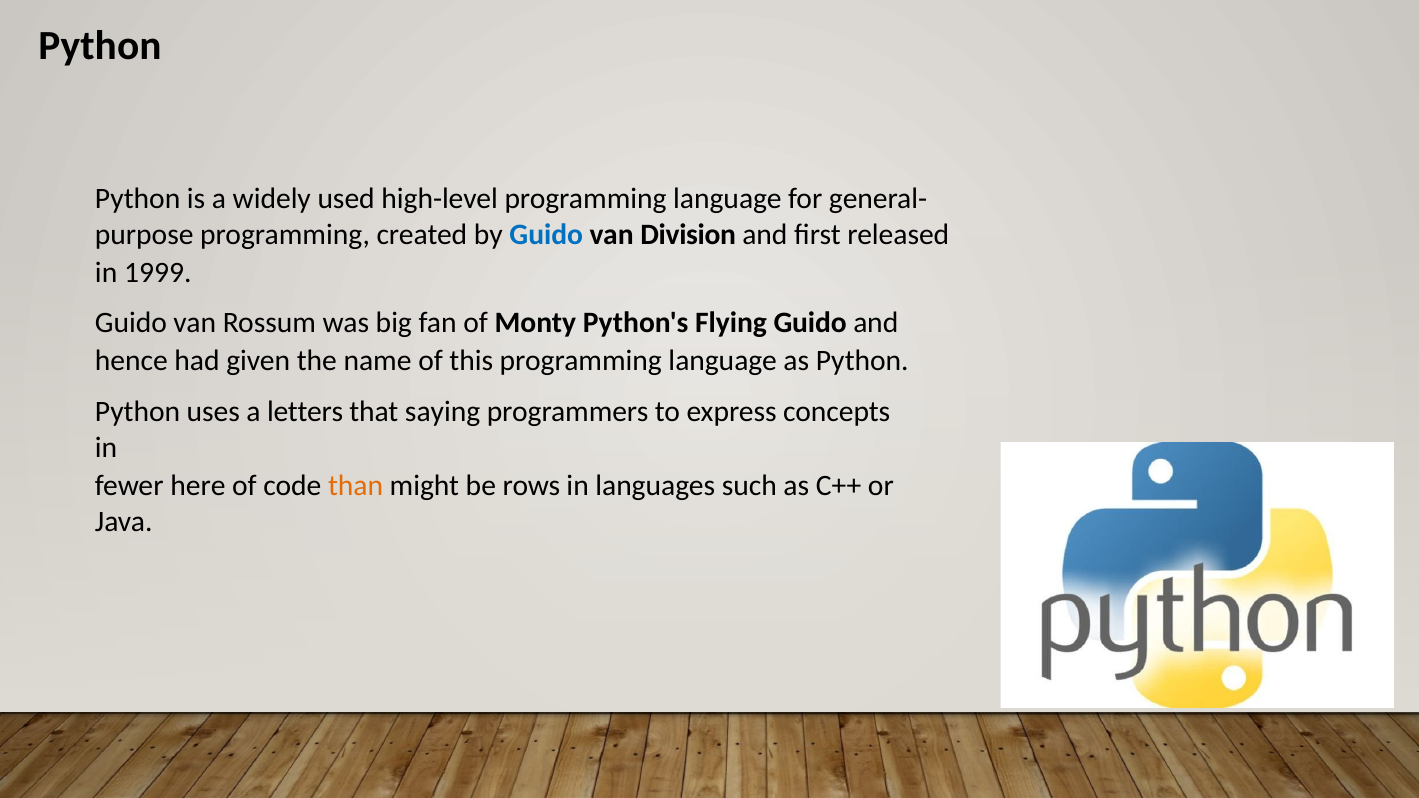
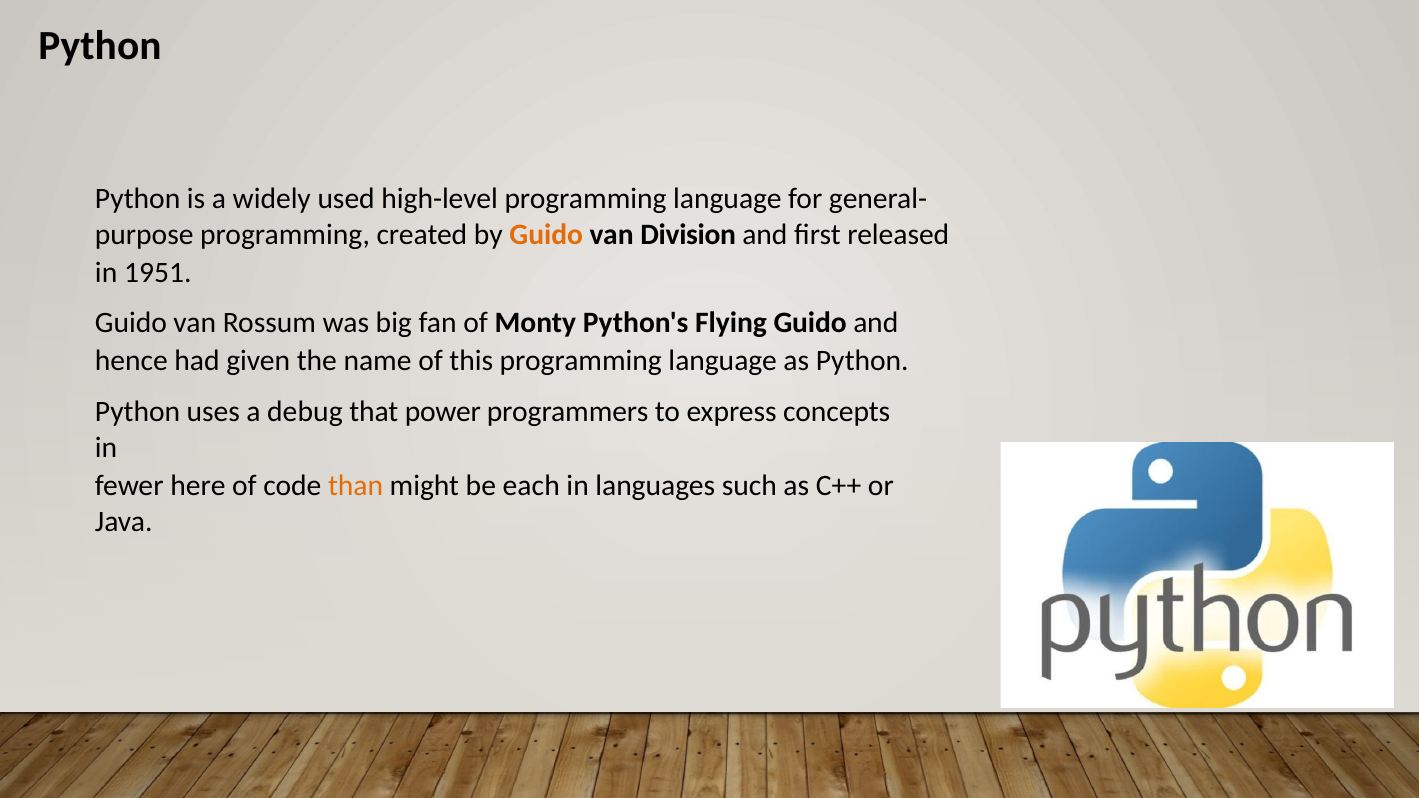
Guido colour: blue -> orange (546, 235)
1999: 1999 -> 1951 (158, 273)
letters: letters -> debug (305, 411)
saying: saying -> power (443, 411)
rows: rows -> each (531, 485)
